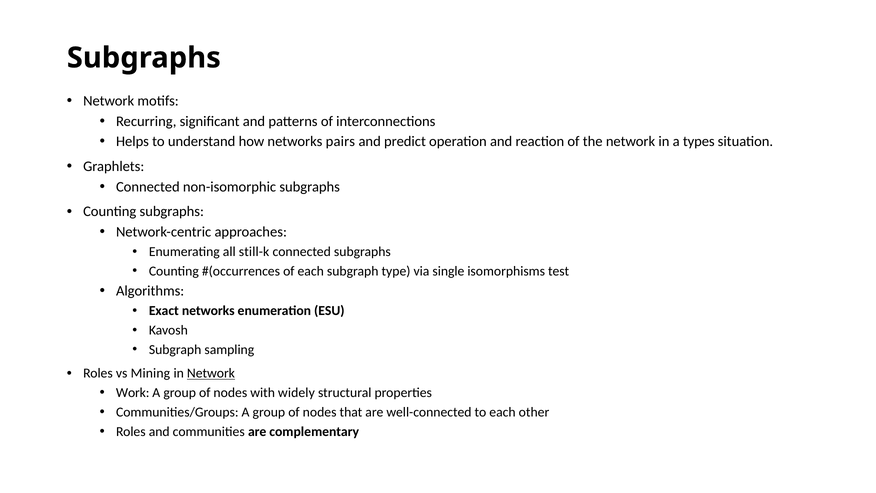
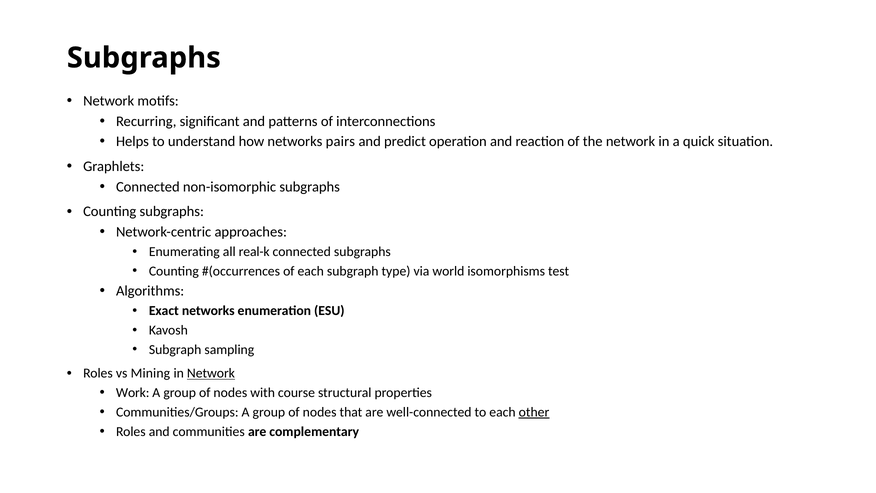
types: types -> quick (699, 141)
still-k: still-k -> real-k (254, 252)
single: single -> world (448, 271)
widely: widely -> course (296, 393)
other underline: none -> present (534, 412)
